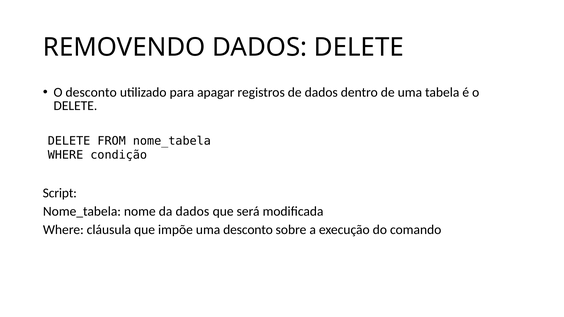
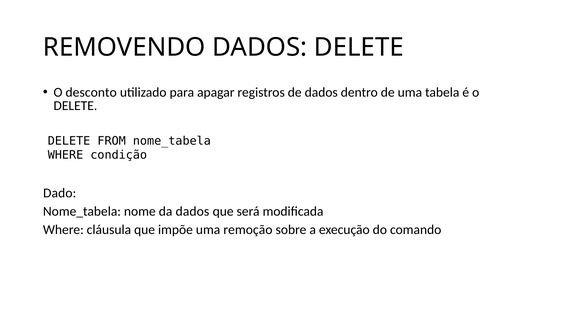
Script: Script -> Dado (60, 193)
uma desconto: desconto -> remoção (248, 230)
